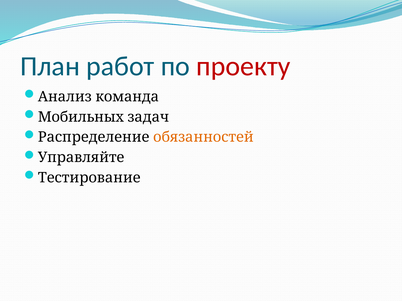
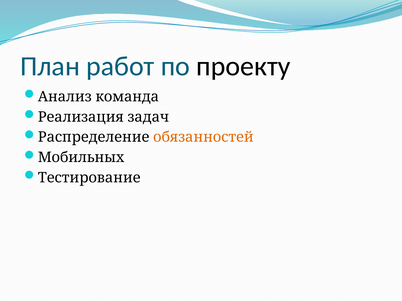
проекту colour: red -> black (243, 66)
Мобильных: Мобильных -> Реализация (81, 117)
Управляйте: Управляйте -> Мобильных (81, 158)
